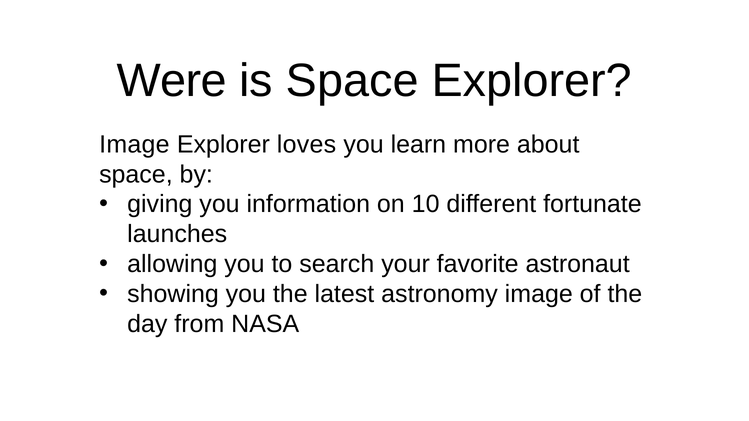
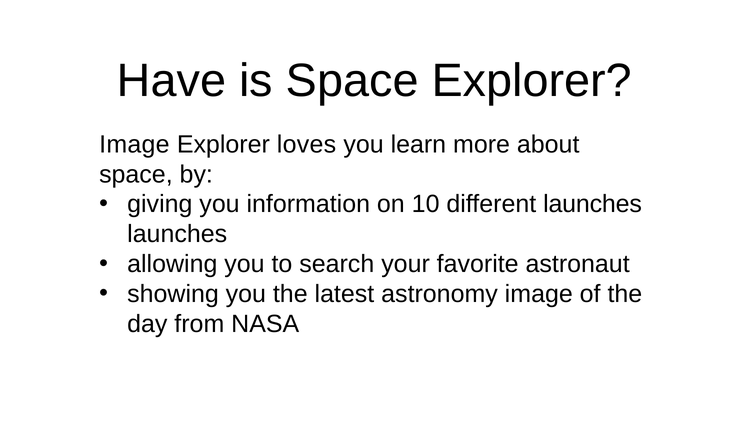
Were: Were -> Have (172, 81)
different fortunate: fortunate -> launches (592, 204)
